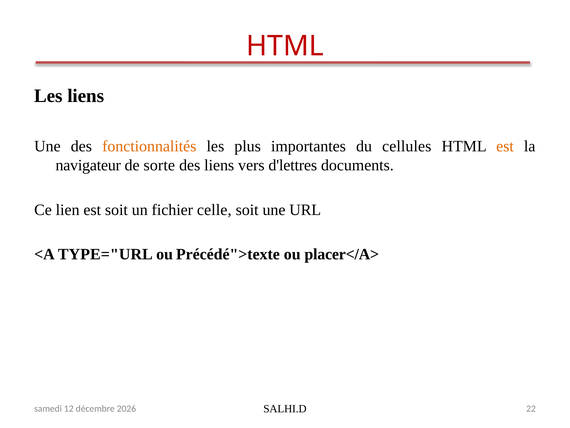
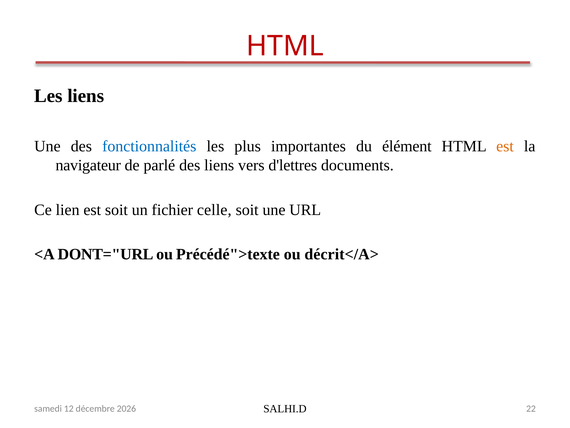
fonctionnalités colour: orange -> blue (149, 146)
cellules: cellules -> élément (407, 146)
sorte: sorte -> parlé (159, 165)
TYPE="URL: TYPE="URL -> DONT="URL (105, 254)
placer</A>: placer</A> -> décrit</A> (342, 254)
